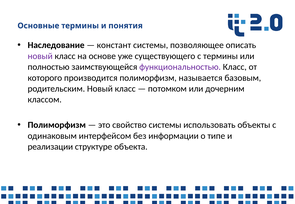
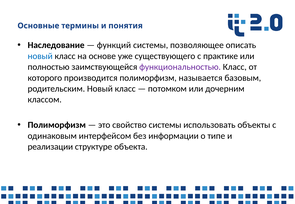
констант: констант -> функций (114, 45)
новый colour: purple -> blue (40, 56)
с термины: термины -> практике (221, 56)
